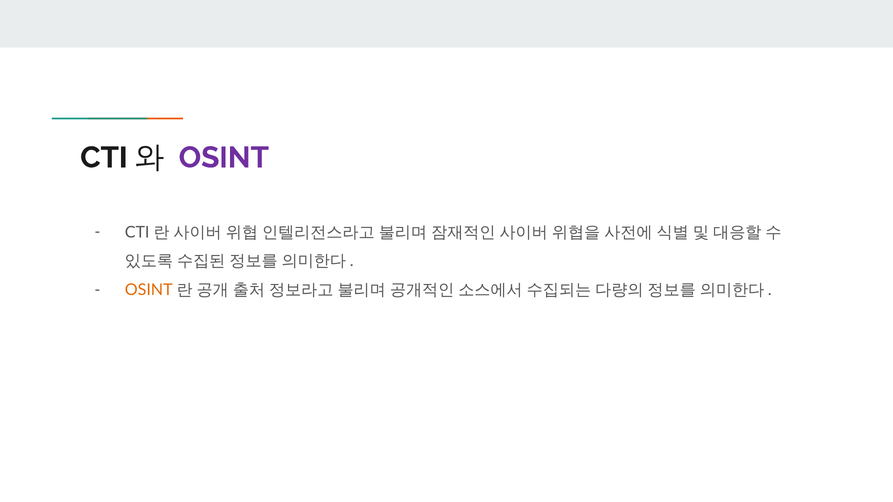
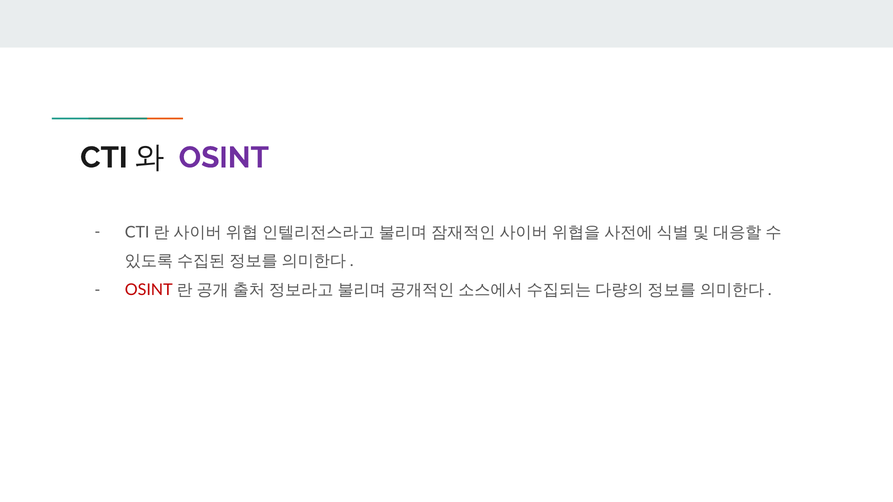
OSINT colour: orange -> red (149, 290)
